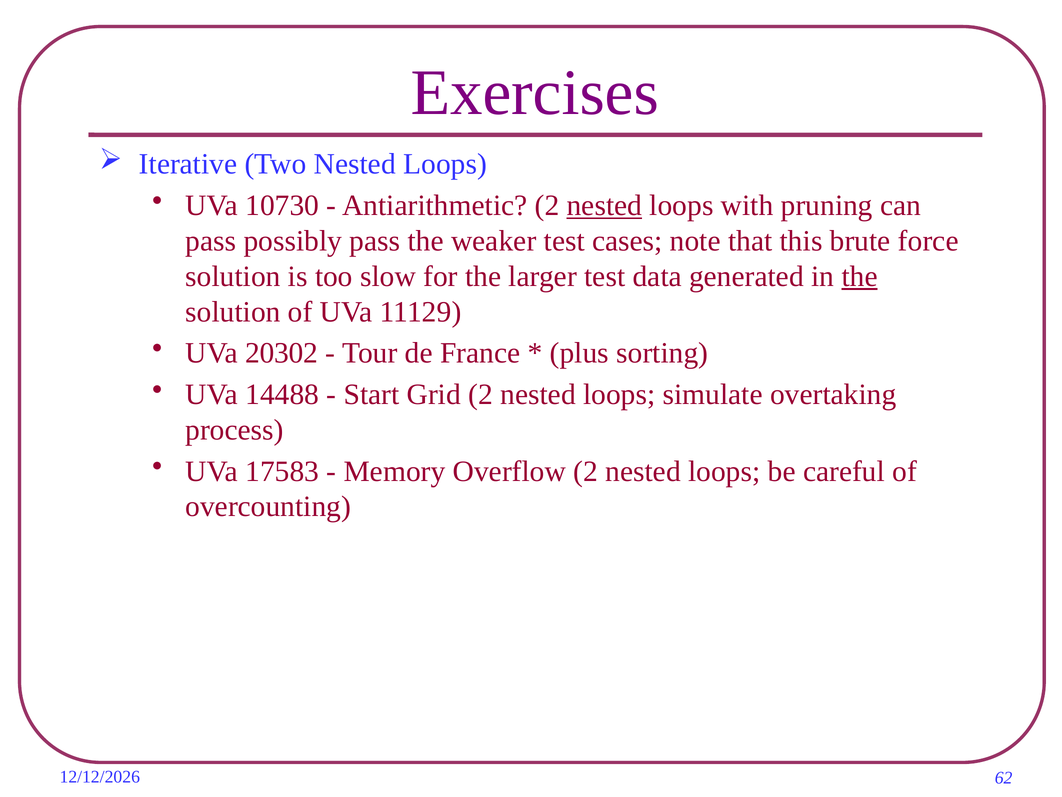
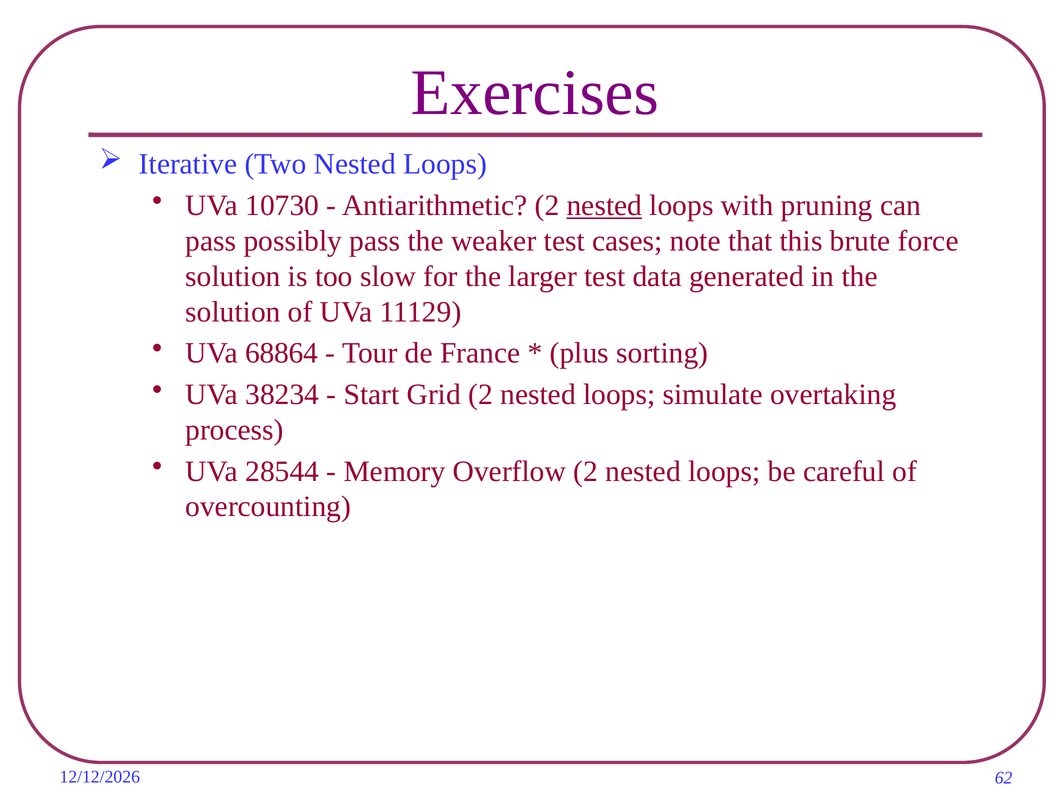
the underline: present -> none (860, 276)
20302: 20302 -> 68864 (282, 353)
14488: 14488 -> 38234 (282, 394)
17583: 17583 -> 28544 (282, 471)
